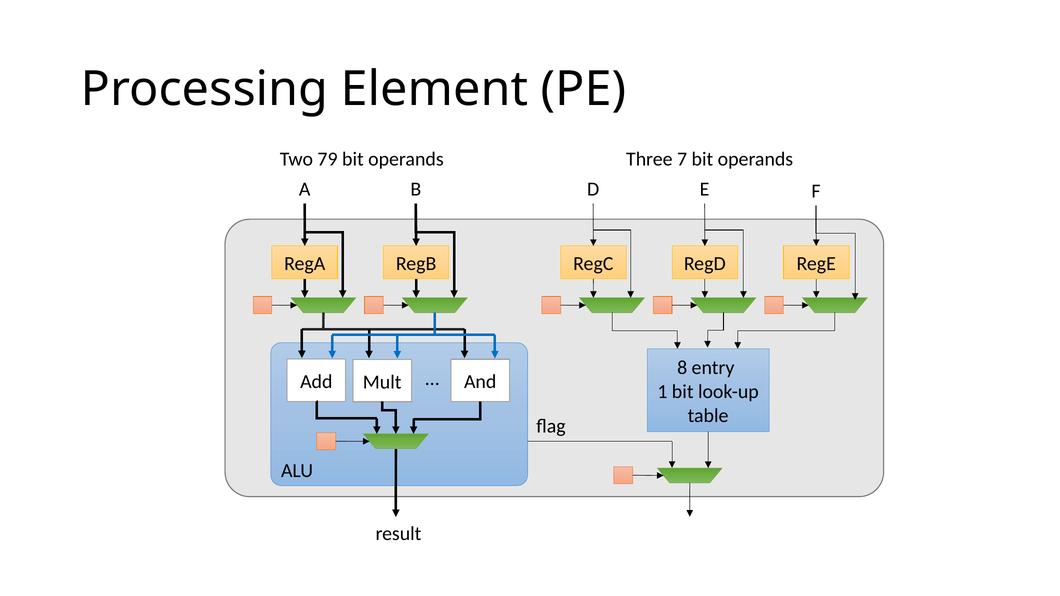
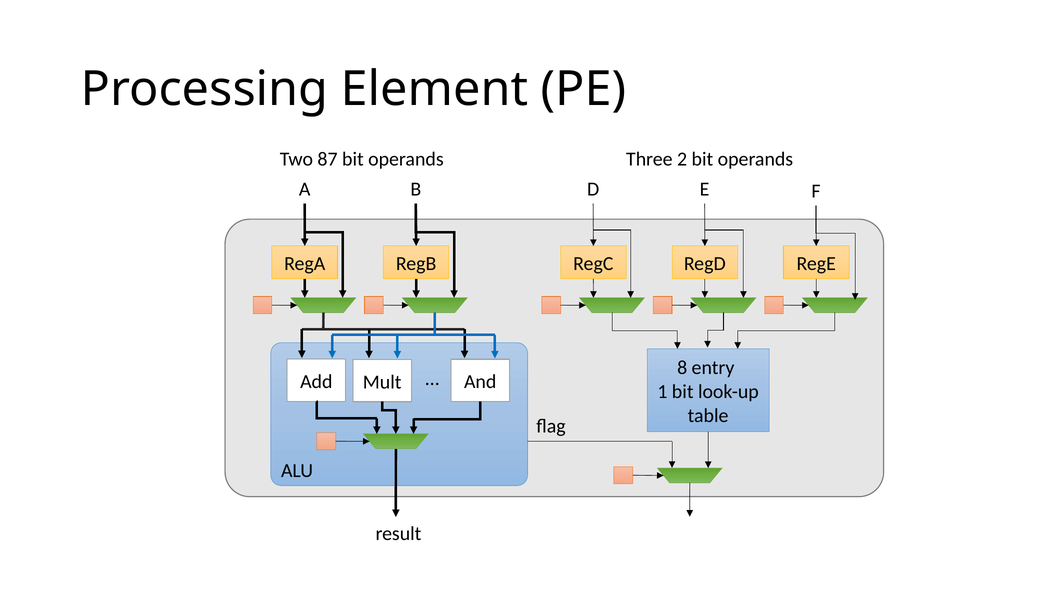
79: 79 -> 87 (328, 159)
7: 7 -> 2 (682, 159)
